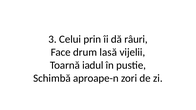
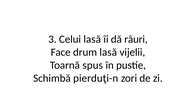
Celui prin: prin -> lasă (92, 39)
iadul: iadul -> spus (93, 65)
aproape-n: aproape-n -> pierduţi-n (96, 78)
